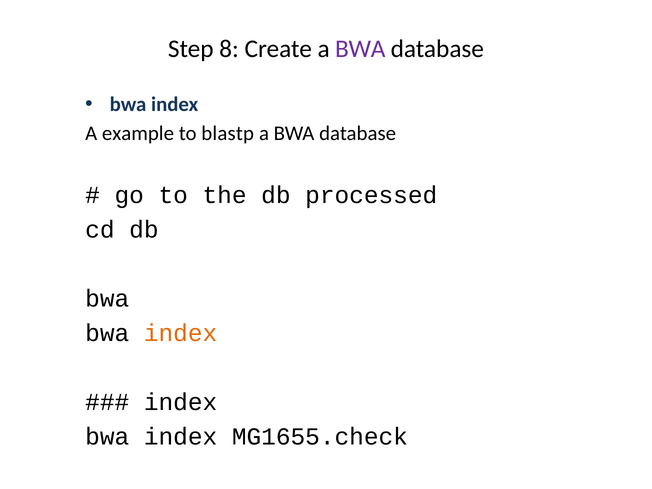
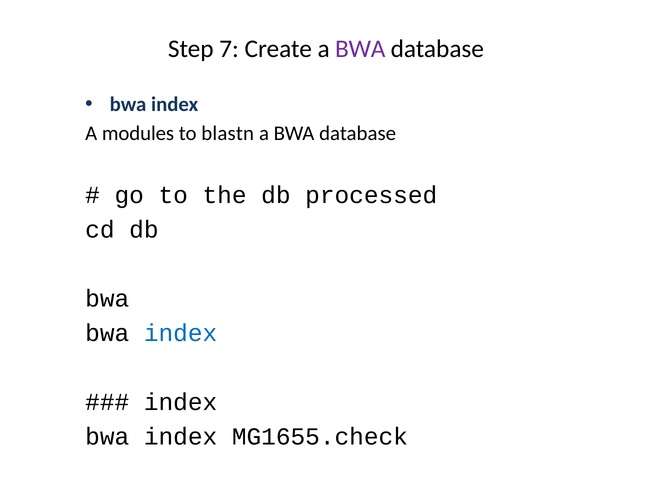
8: 8 -> 7 (229, 49)
example: example -> modules (138, 134)
blastp: blastp -> blastn (228, 134)
index colour: orange -> blue (181, 333)
